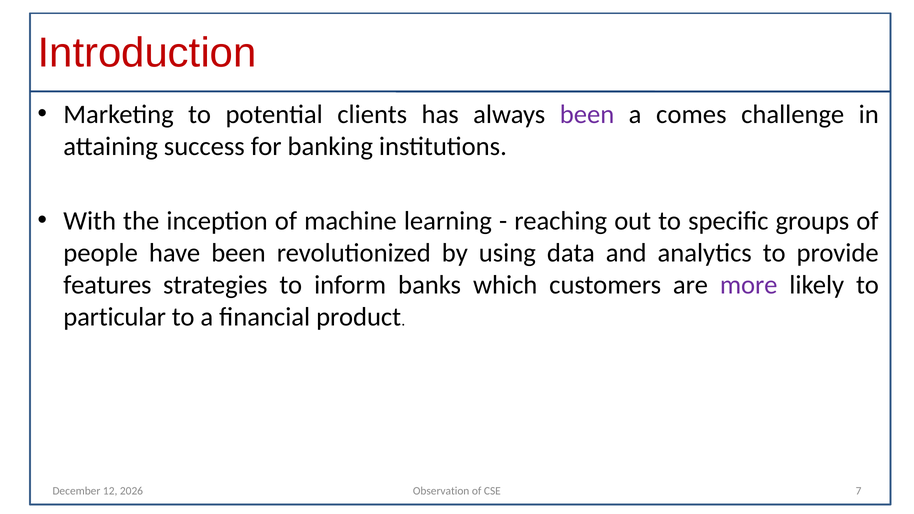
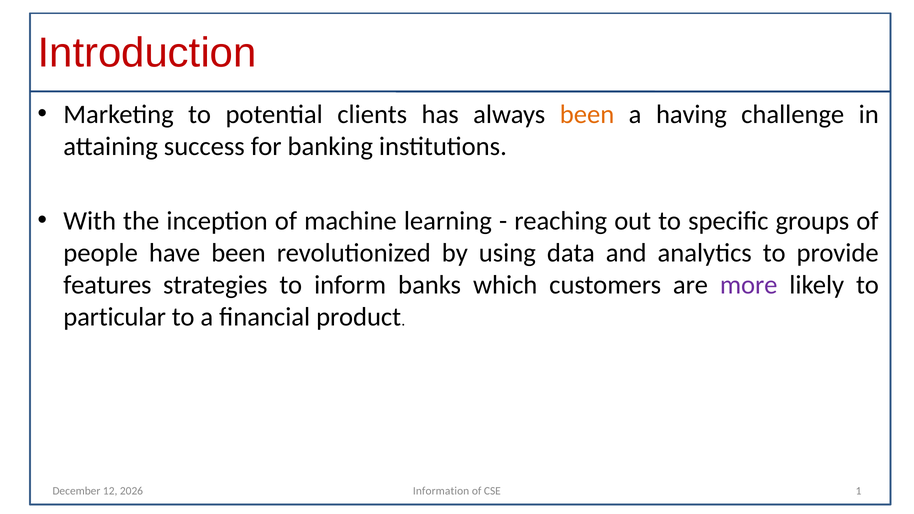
been colour: purple -> orange (587, 115)
comes: comes -> having (691, 115)
Observation: Observation -> Information (441, 491)
7: 7 -> 1 (859, 491)
